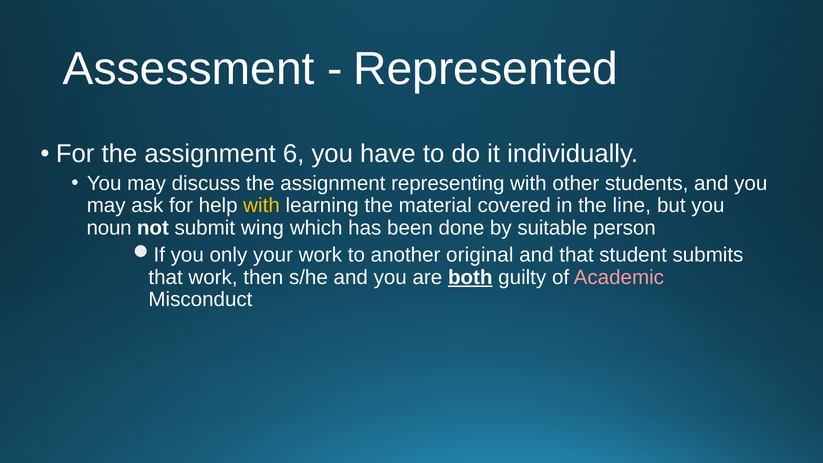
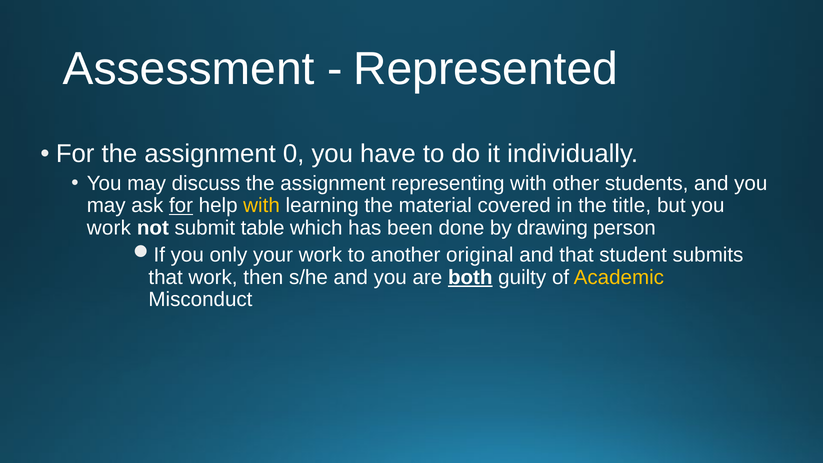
6: 6 -> 0 (294, 154)
for underline: none -> present (181, 206)
line: line -> title (632, 206)
noun: noun -> work (109, 228)
wing: wing -> table (263, 228)
suitable: suitable -> drawing (552, 228)
Academic colour: pink -> yellow (619, 277)
